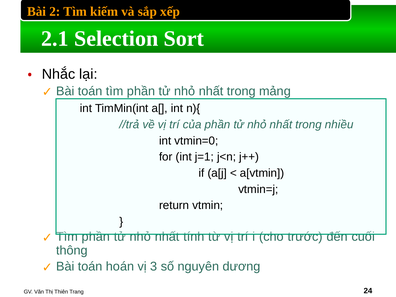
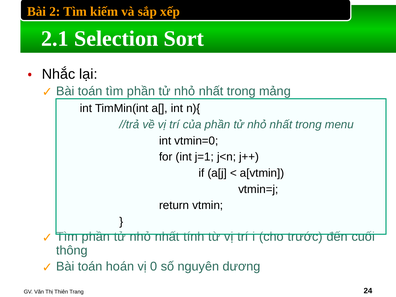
nhiều: nhiều -> menu (339, 125)
3: 3 -> 0 (154, 267)
